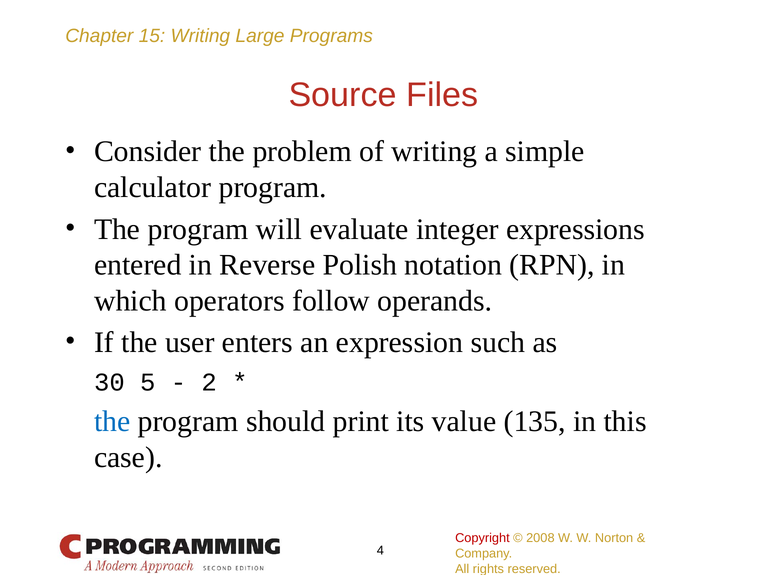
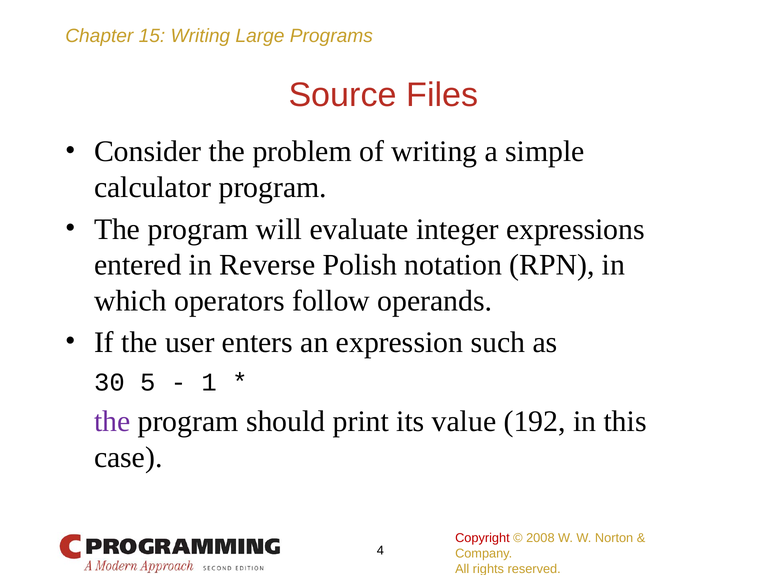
2: 2 -> 1 (209, 382)
the colour: blue -> purple (112, 422)
135: 135 -> 192 (535, 422)
